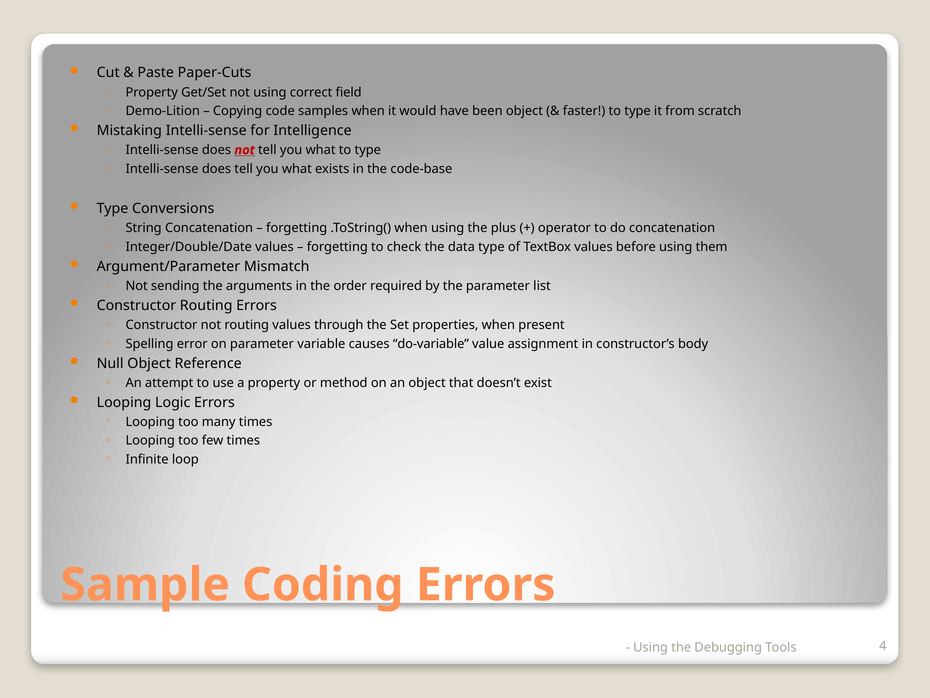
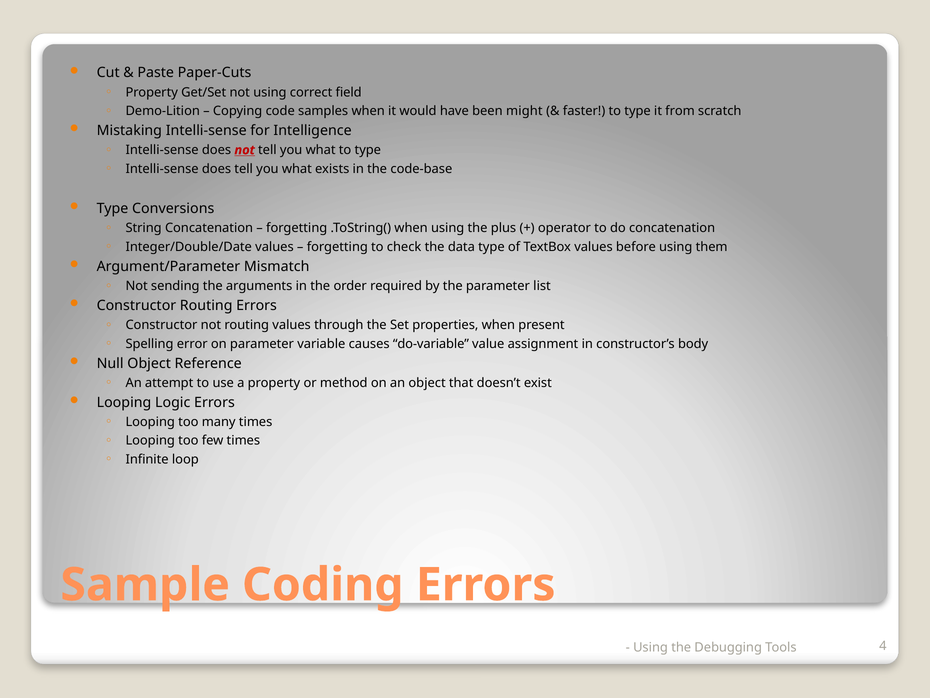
been object: object -> might (524, 111)
